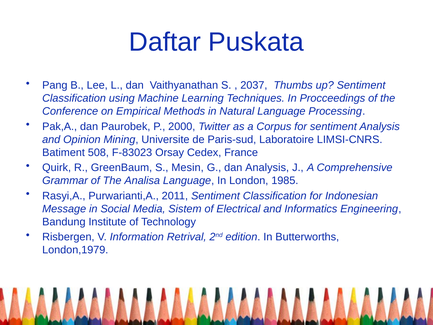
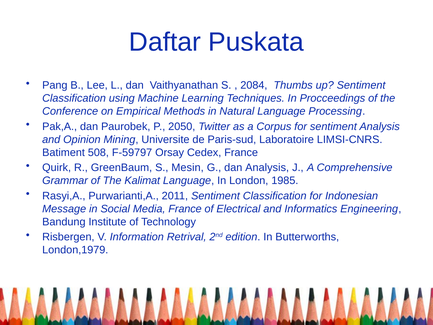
2037: 2037 -> 2084 (254, 85)
2000: 2000 -> 2050 (182, 126)
F-83023: F-83023 -> F-59797 (132, 152)
Analisa: Analisa -> Kalimat (142, 180)
Media Sistem: Sistem -> France (185, 209)
